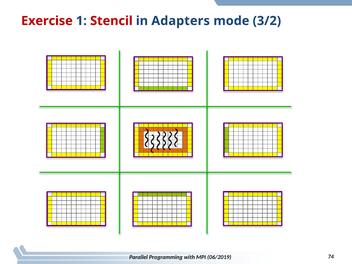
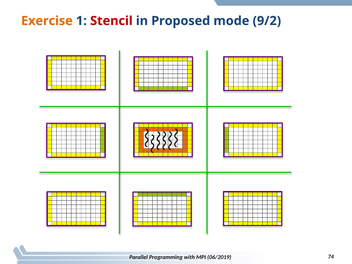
Exercise colour: red -> orange (47, 21)
Adapters: Adapters -> Proposed (181, 21)
3/2: 3/2 -> 9/2 (267, 21)
